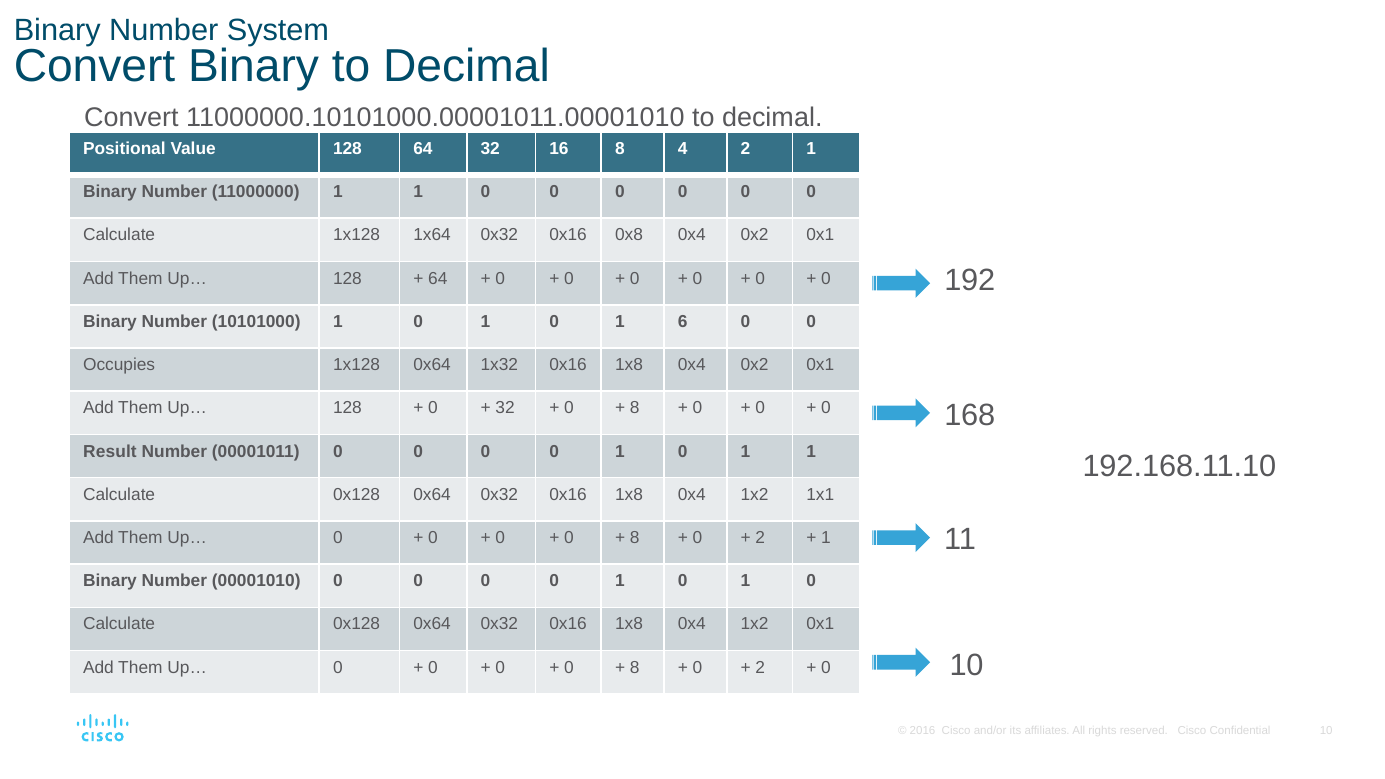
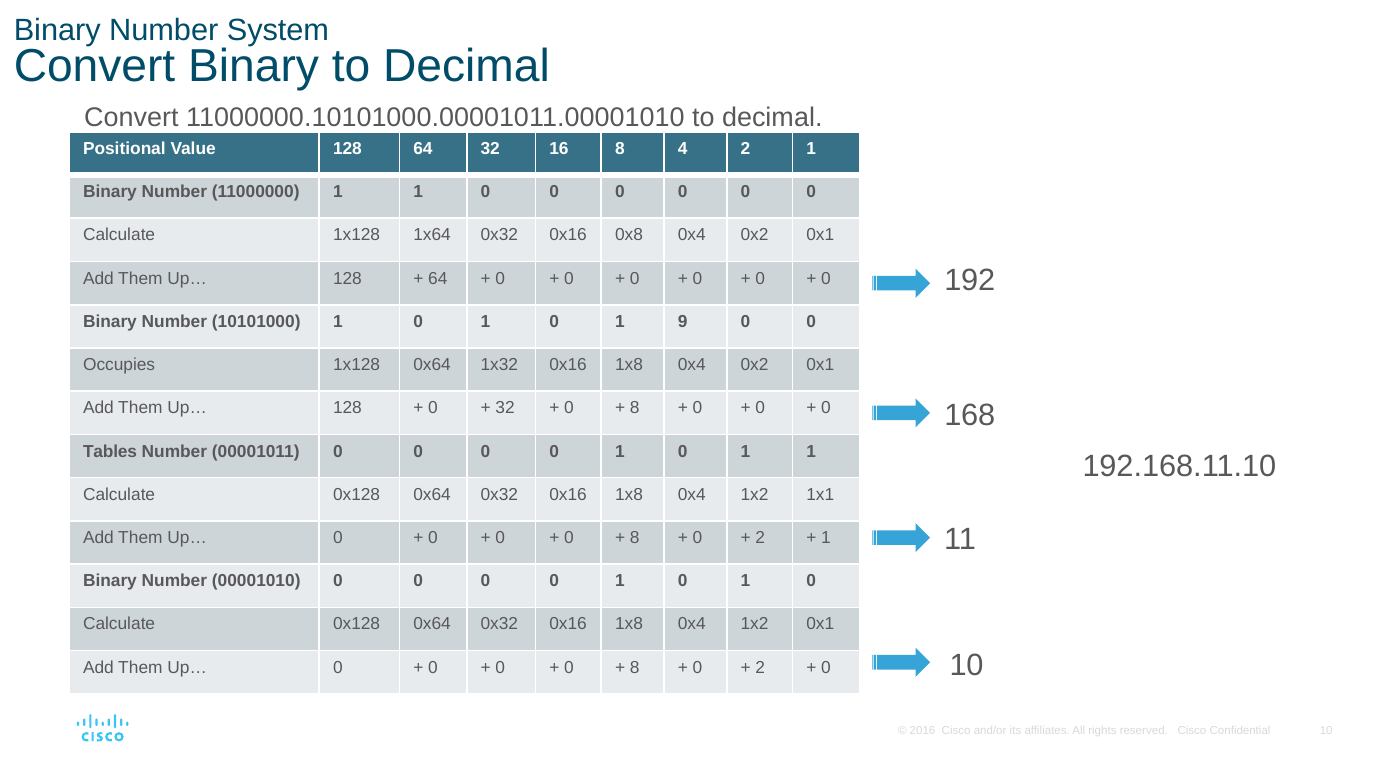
6: 6 -> 9 (683, 322)
Result: Result -> Tables (110, 451)
